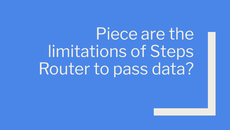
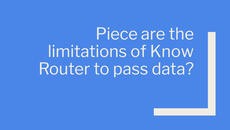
Steps: Steps -> Know (172, 51)
